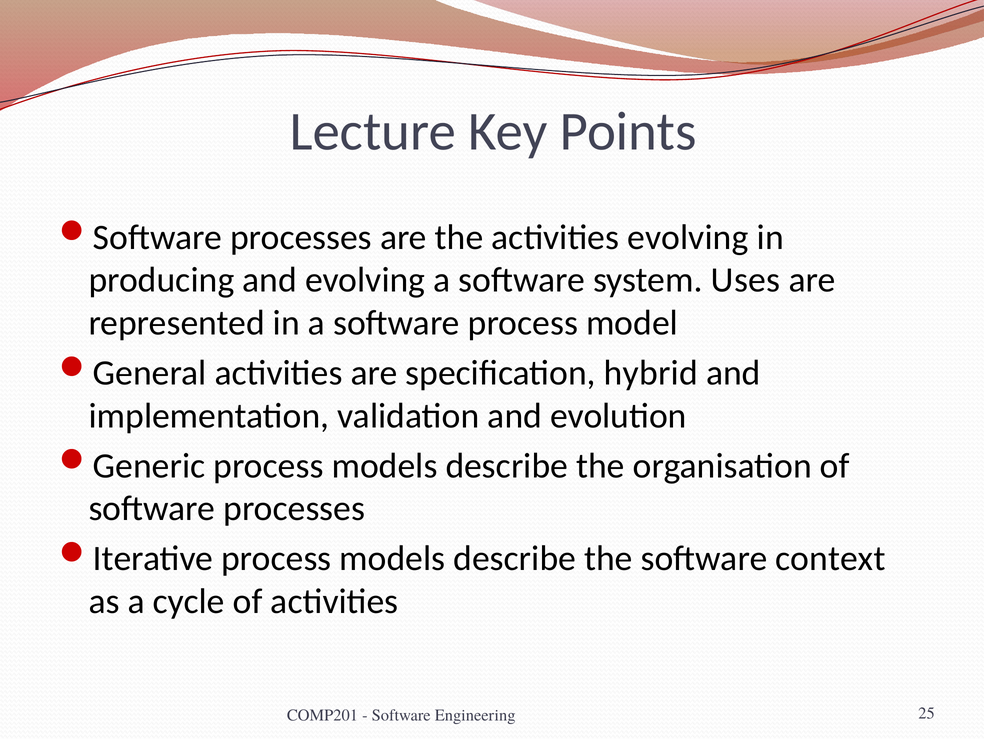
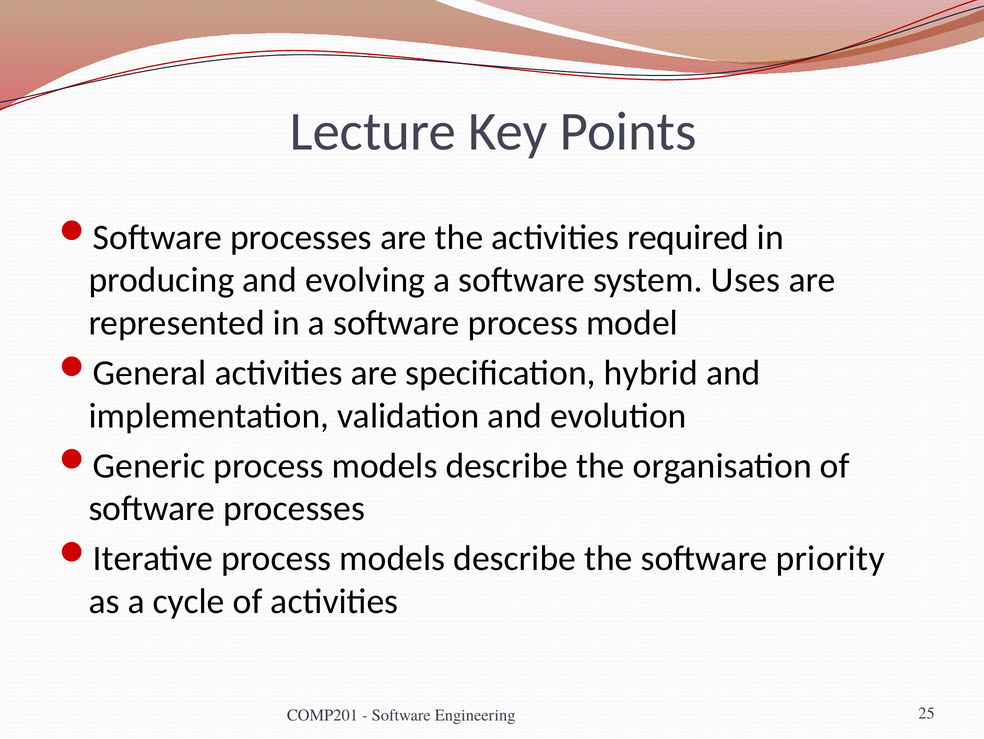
activities evolving: evolving -> required (688, 237)
context: context -> priority (830, 558)
